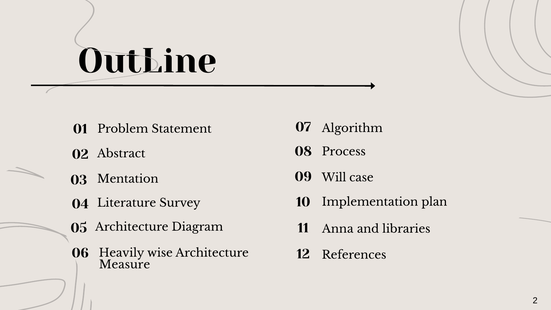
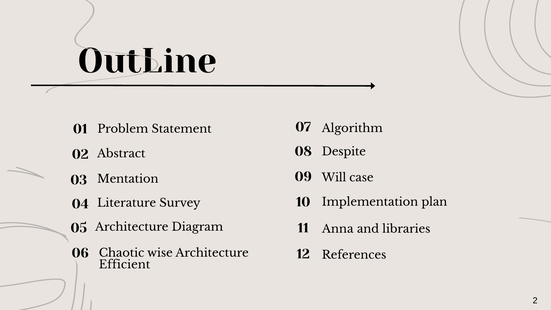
Process: Process -> Despite (344, 152)
Heavily: Heavily -> Chaotic (122, 253)
Measure: Measure -> Efficient (125, 265)
